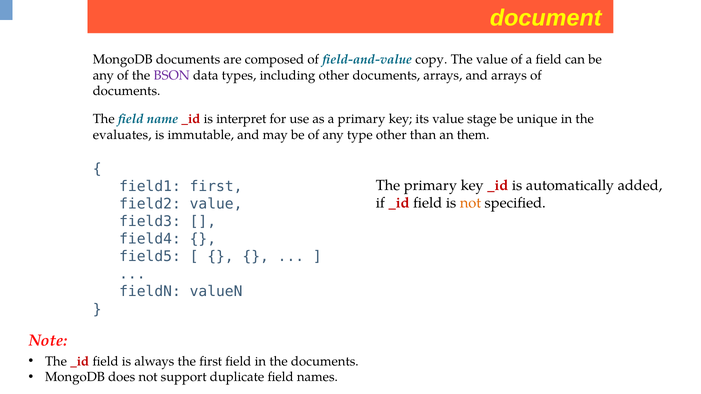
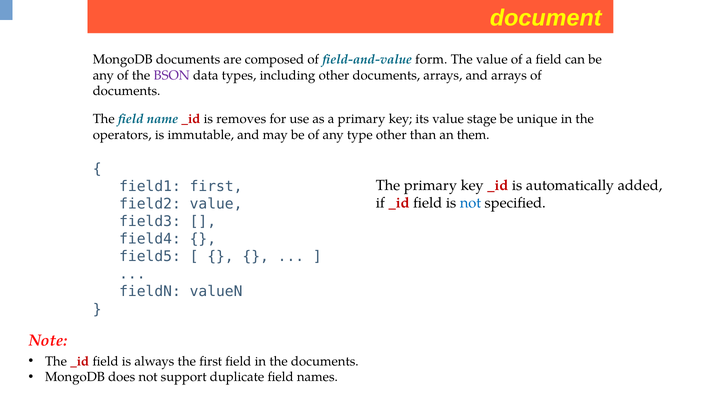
copy: copy -> form (431, 60)
interpret: interpret -> removes (241, 119)
evaluates: evaluates -> operators (122, 135)
not colour: orange -> blue (470, 203)
